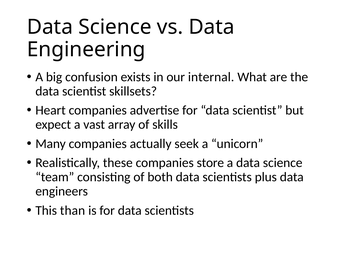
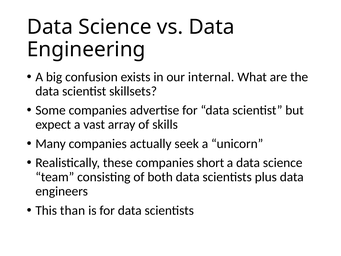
Heart: Heart -> Some (51, 110)
store: store -> short (210, 163)
